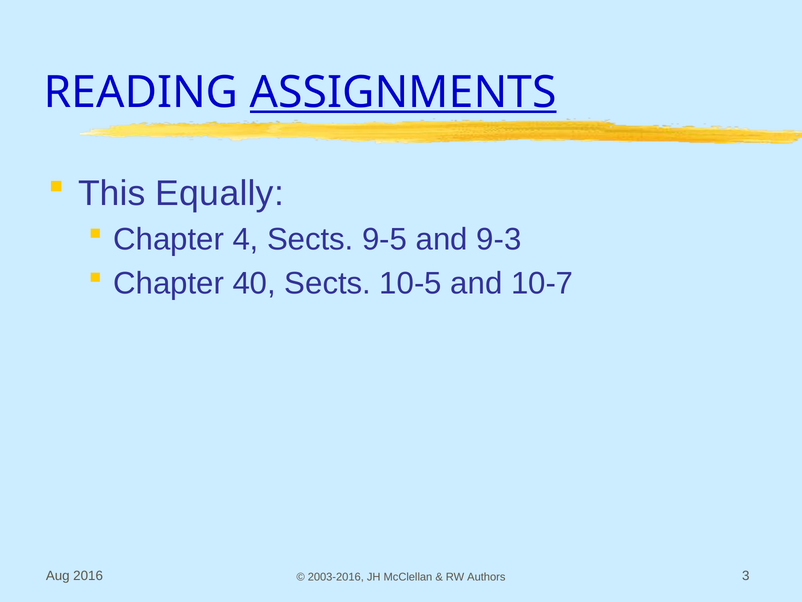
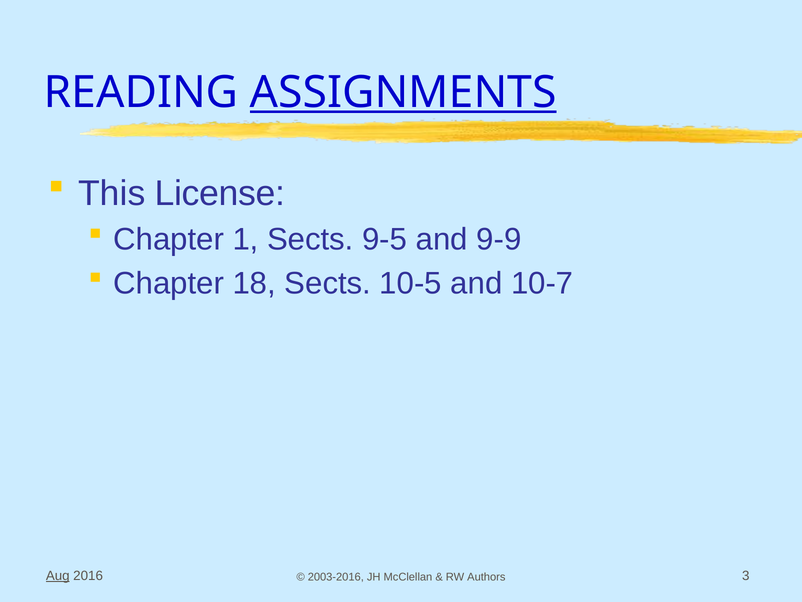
Equally: Equally -> License (220, 193)
4: 4 -> 1 (246, 239)
9-3: 9-3 -> 9-9 (499, 239)
40: 40 -> 18 (254, 283)
Aug underline: none -> present (58, 575)
